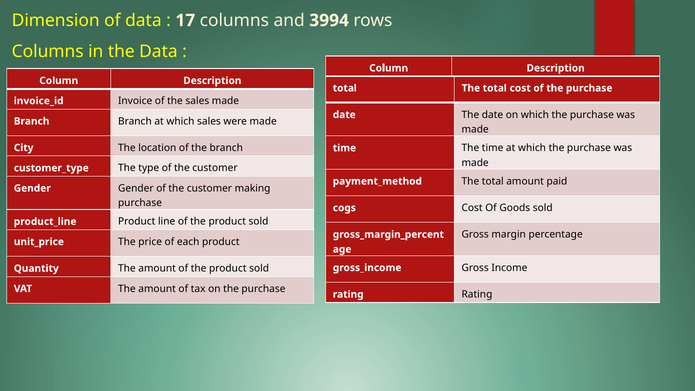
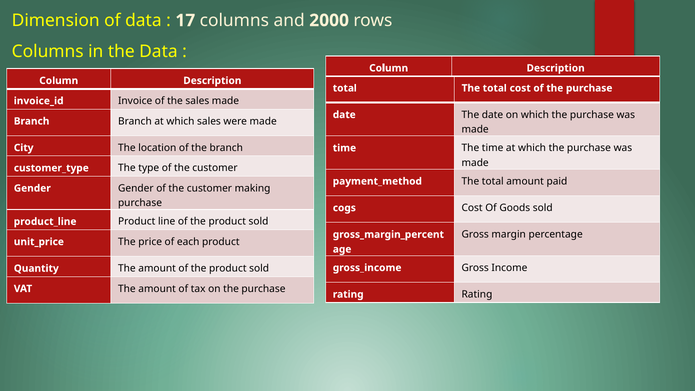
3994: 3994 -> 2000 (329, 20)
